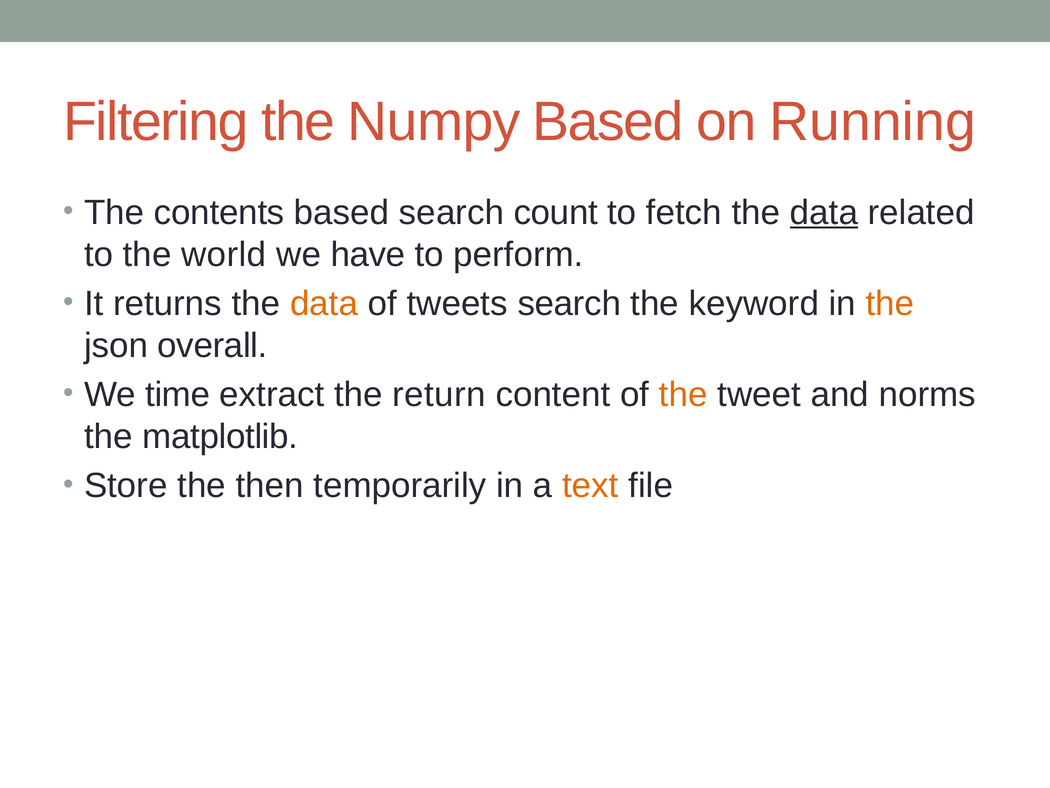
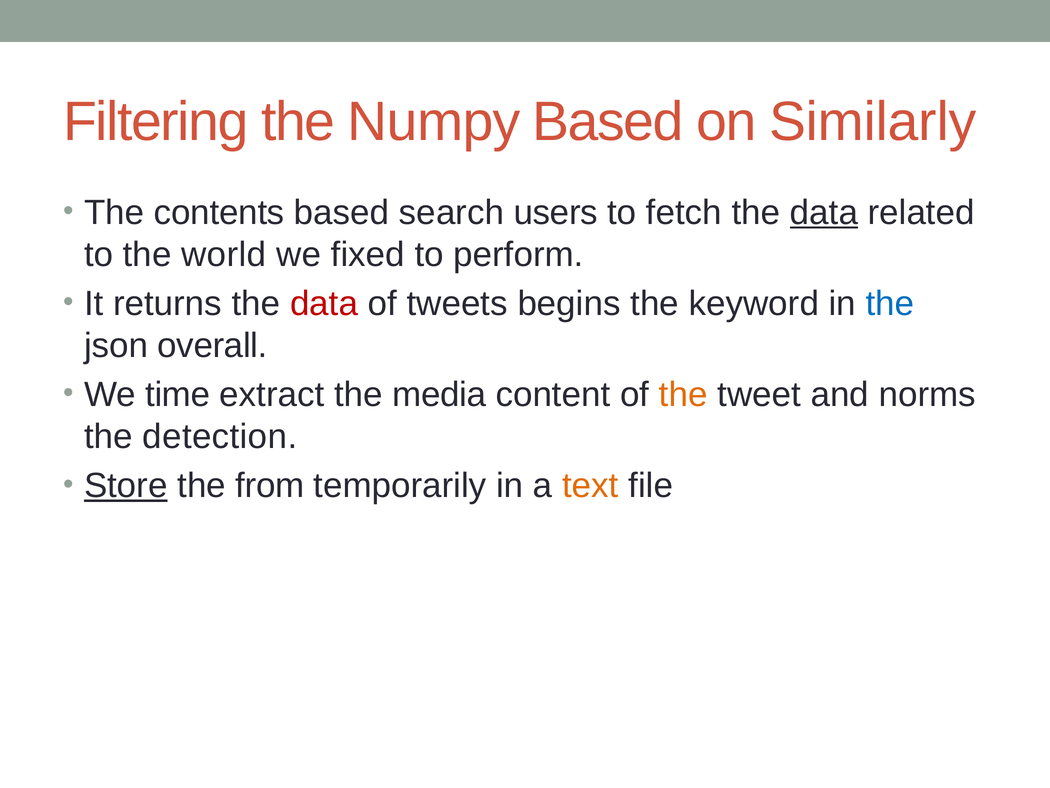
Running: Running -> Similarly (873, 122)
count: count -> users (556, 212)
have: have -> fixed (368, 254)
data colour: orange -> red (324, 303)
tweets search: search -> begins (569, 303)
the colour: orange -> blue (890, 303)
return: return -> media (439, 394)
matplotlib: matplotlib -> detection (220, 436)
Store underline: none -> present (126, 485)
then: then -> from (270, 485)
